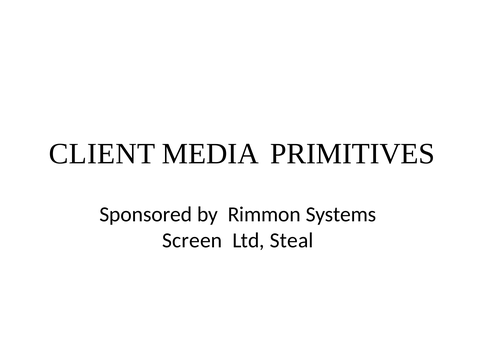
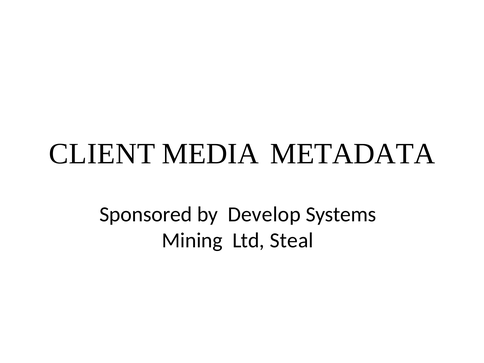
PRIMITIVES: PRIMITIVES -> METADATA (353, 154)
Rimmon: Rimmon -> Develop (264, 214)
Screen: Screen -> Mining (192, 240)
